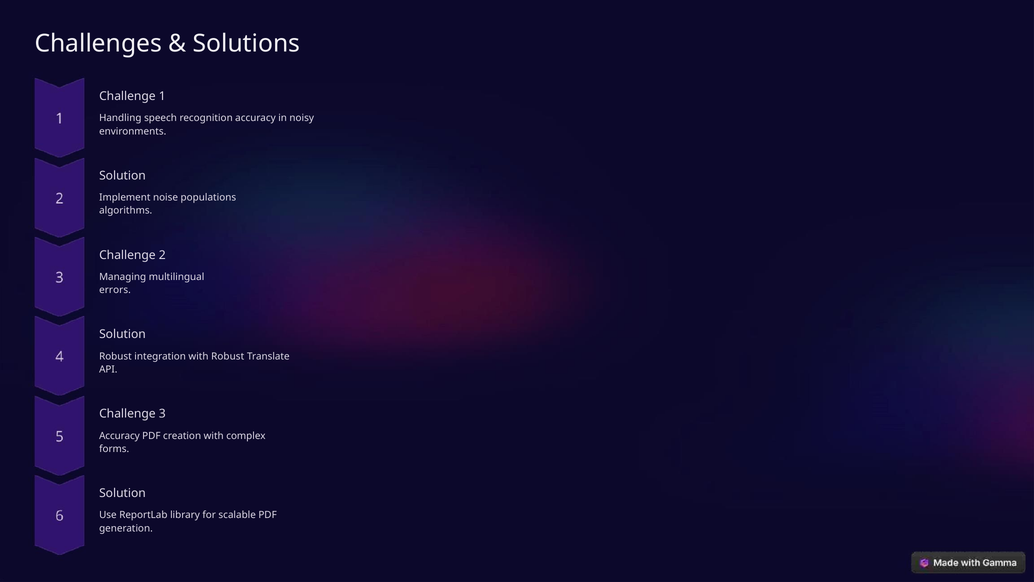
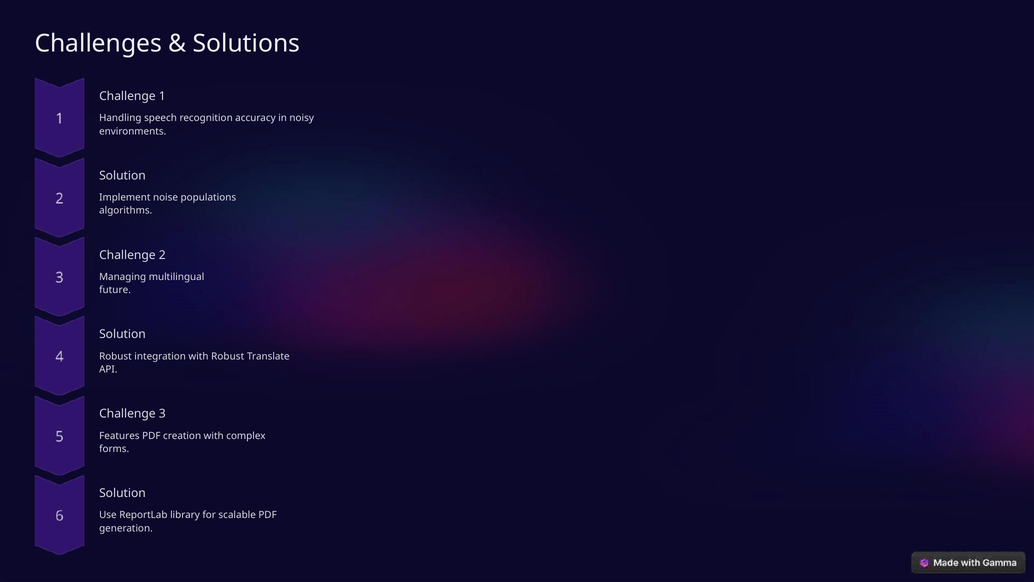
errors: errors -> future (115, 290)
Accuracy: Accuracy -> Features (119, 436)
